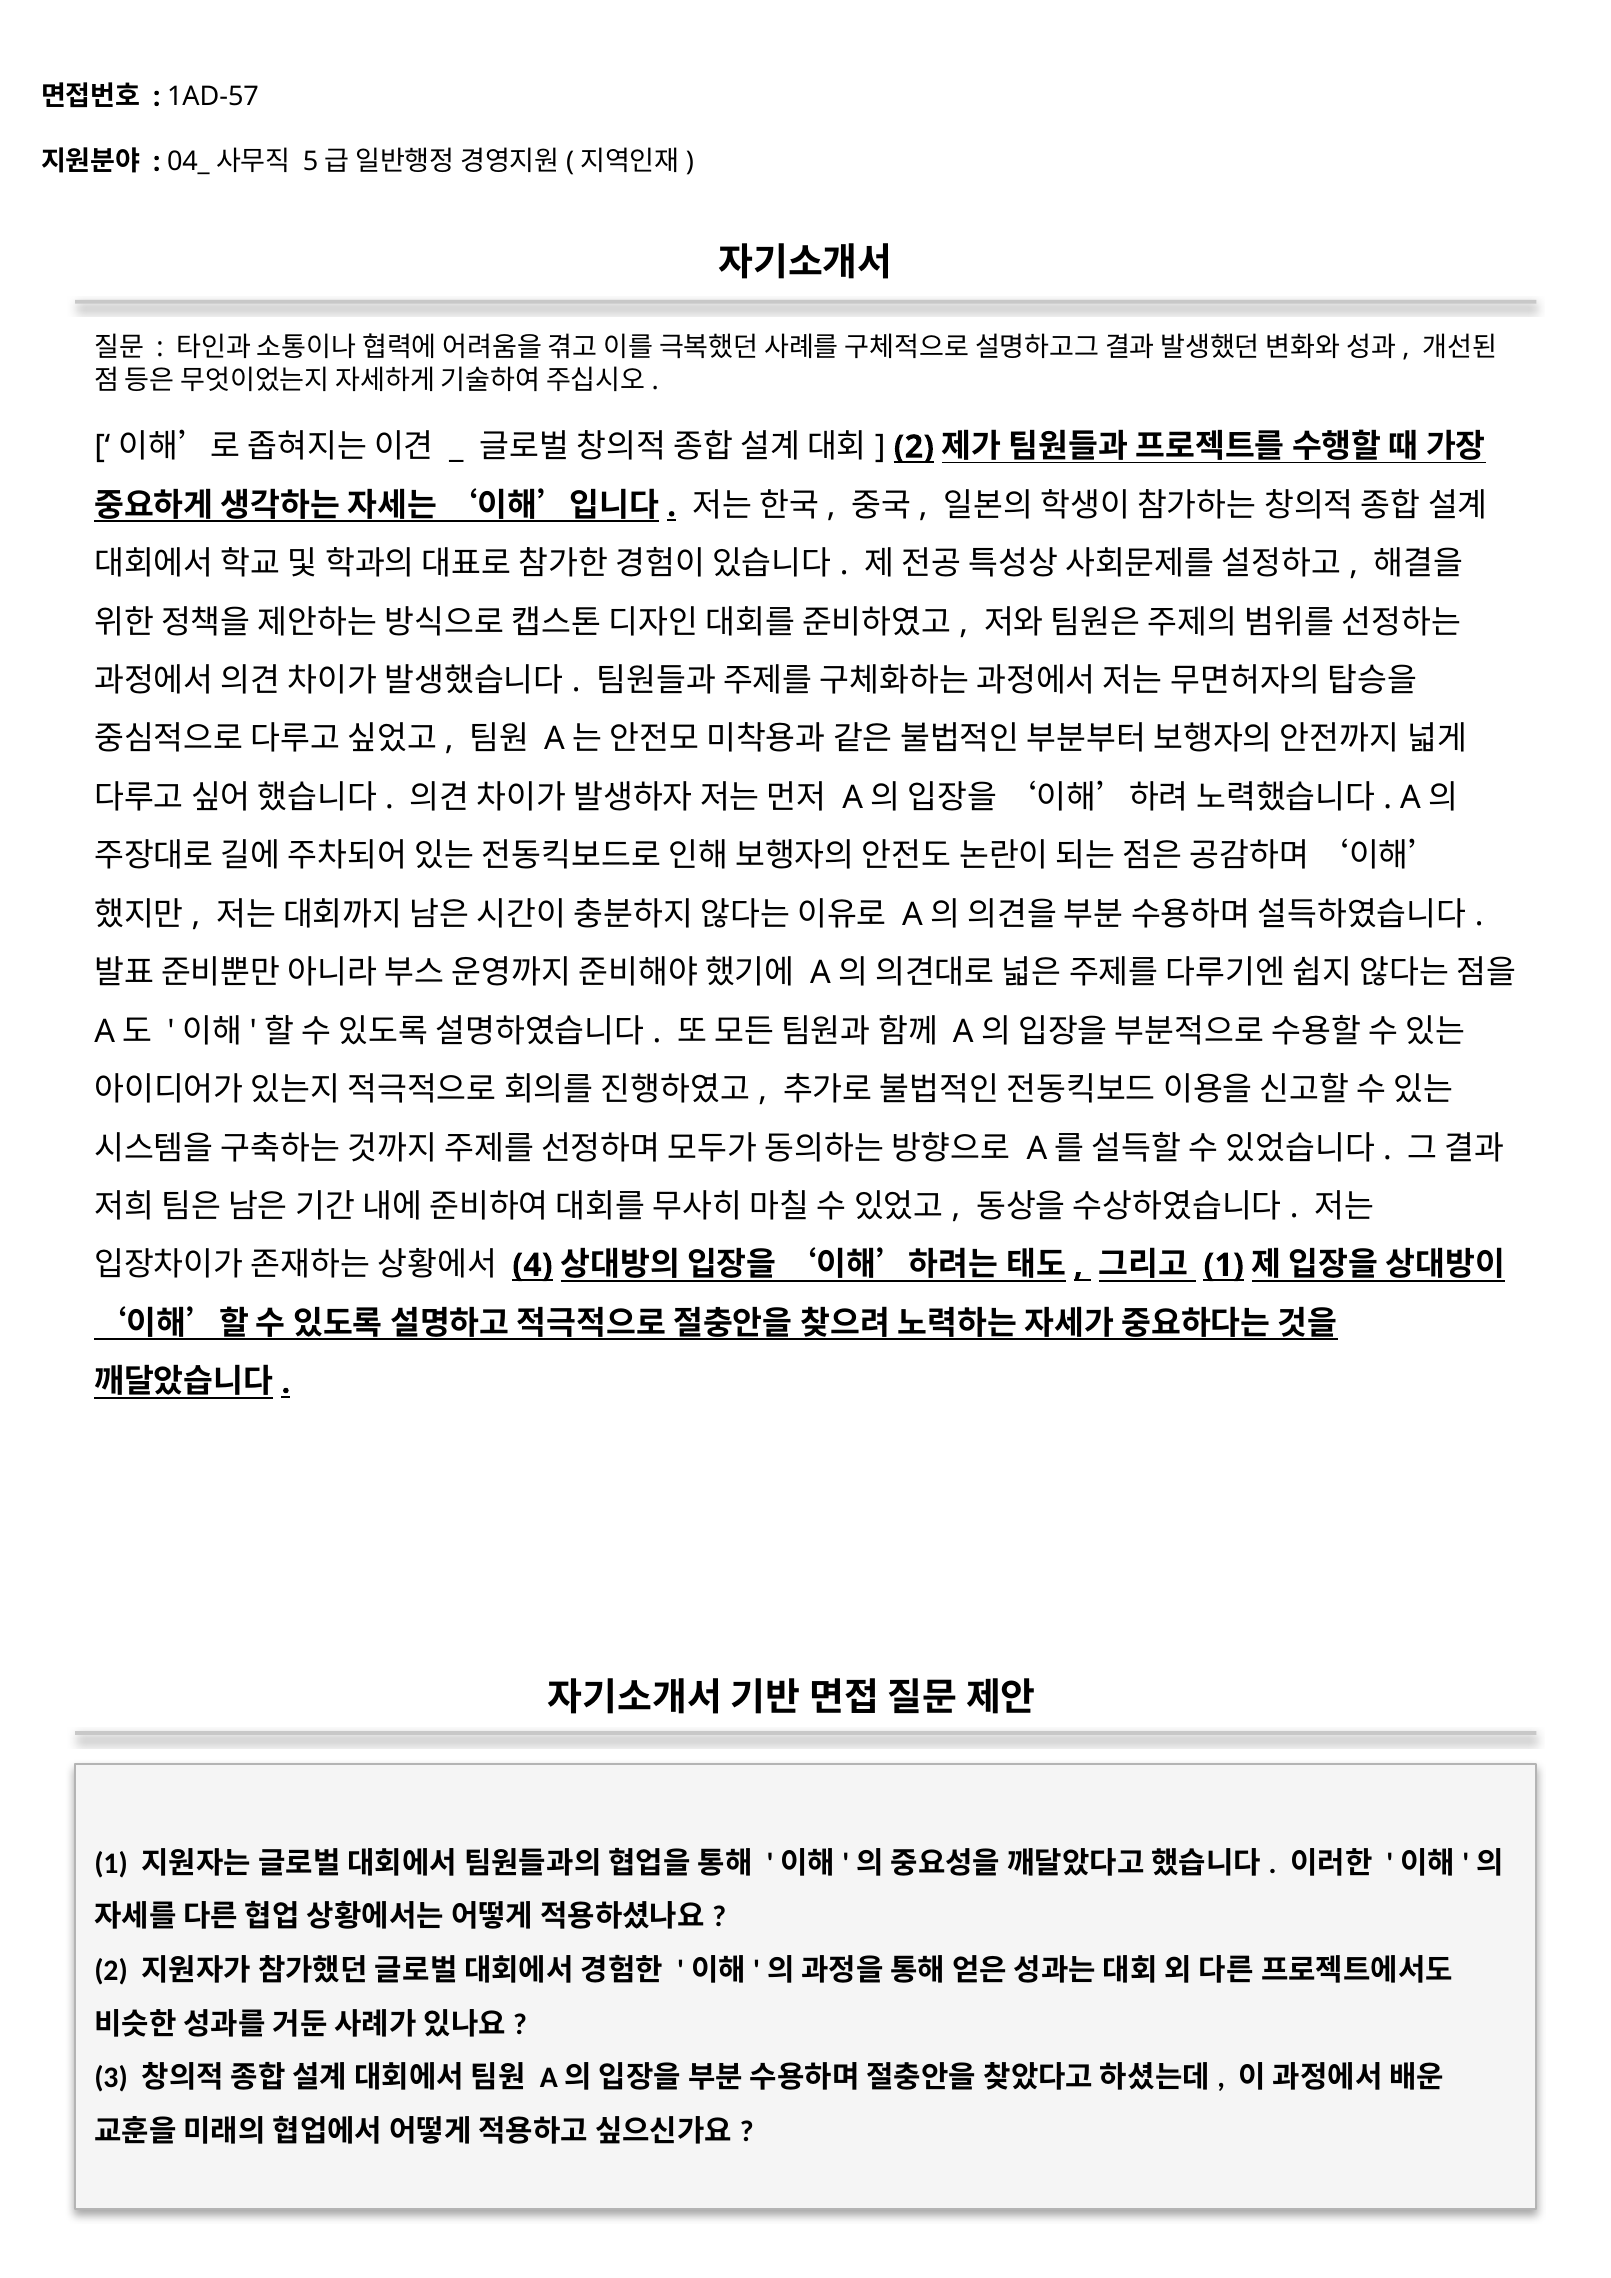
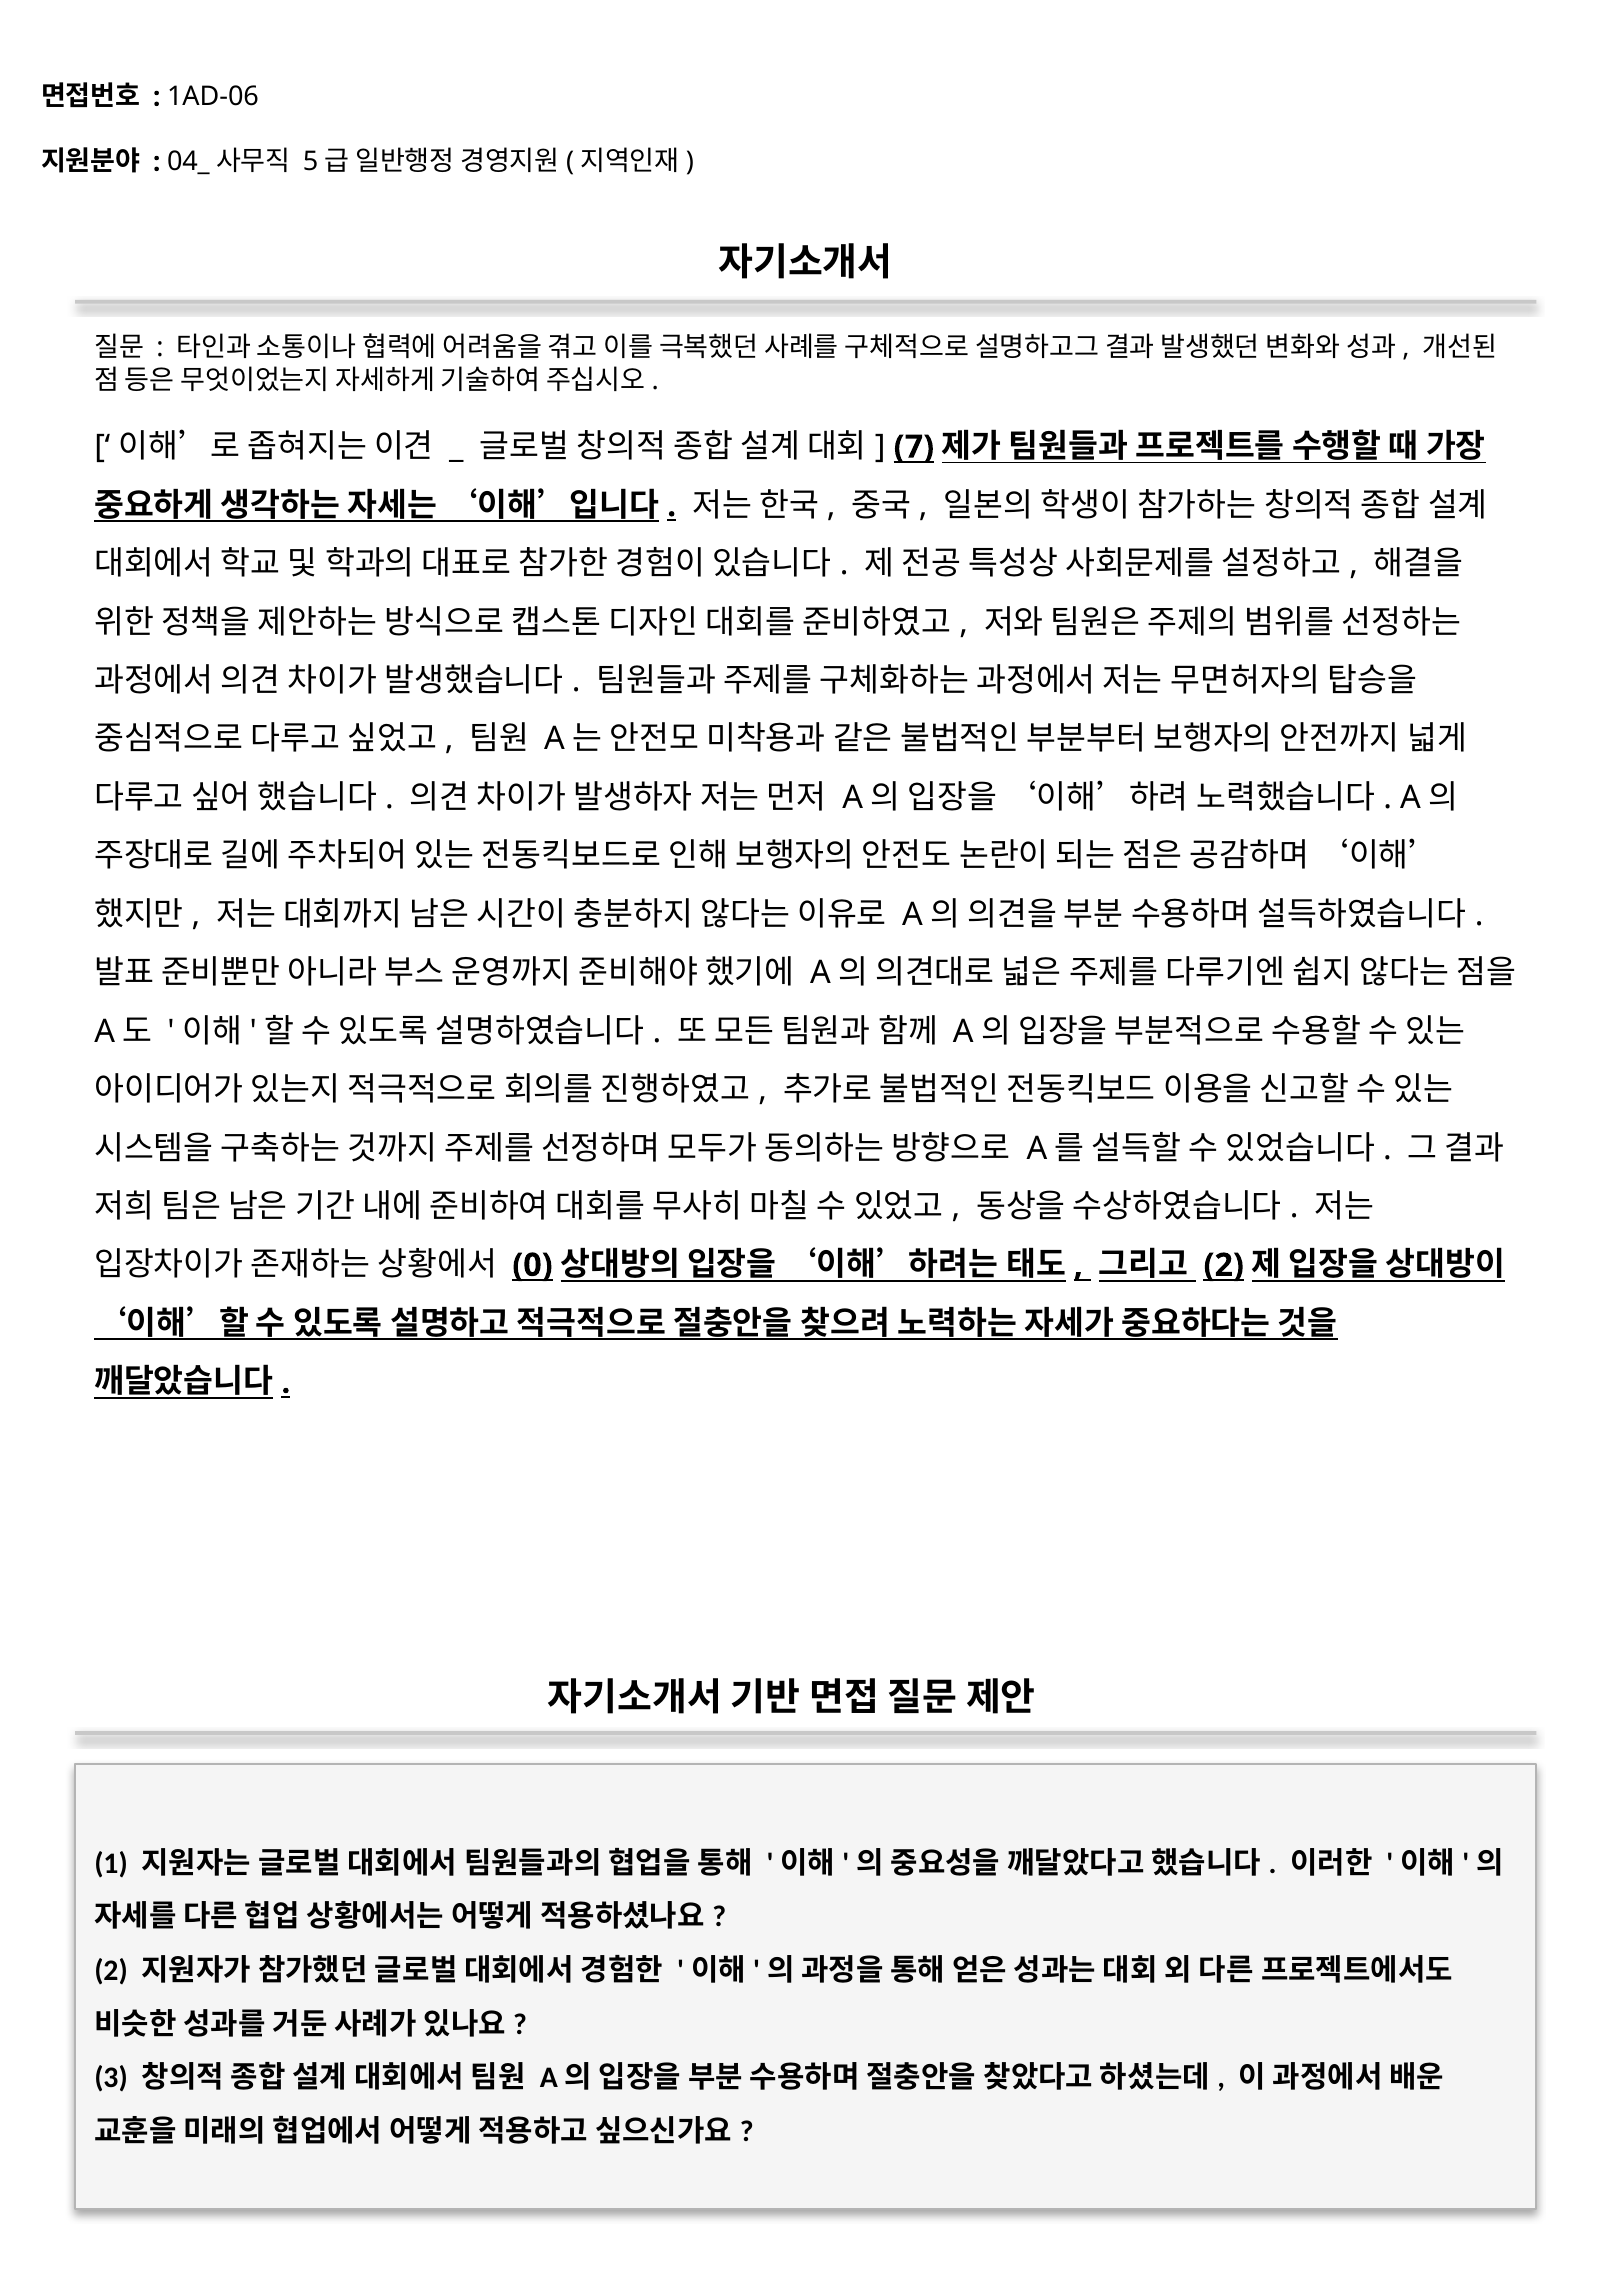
1AD-57: 1AD-57 -> 1AD-06 (213, 97)
2: 2 -> 7 (914, 447)
4: 4 -> 0 (532, 1265)
1: 1 -> 2 (1224, 1265)
